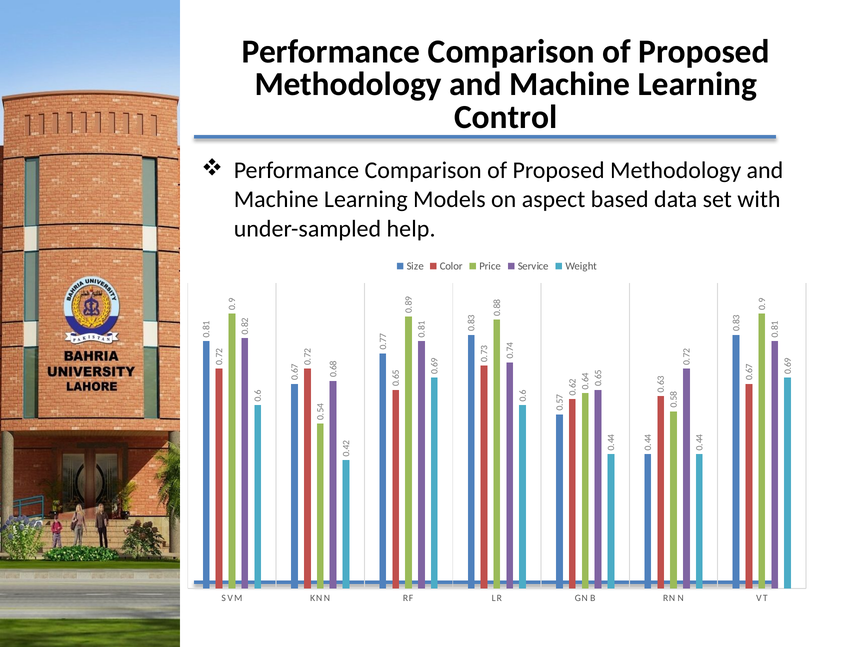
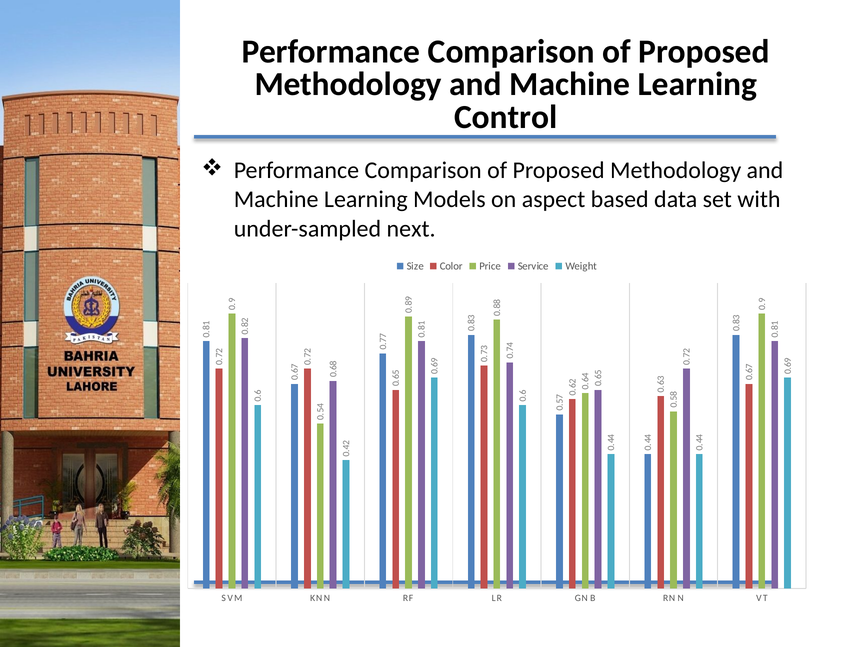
help: help -> next (411, 229)
